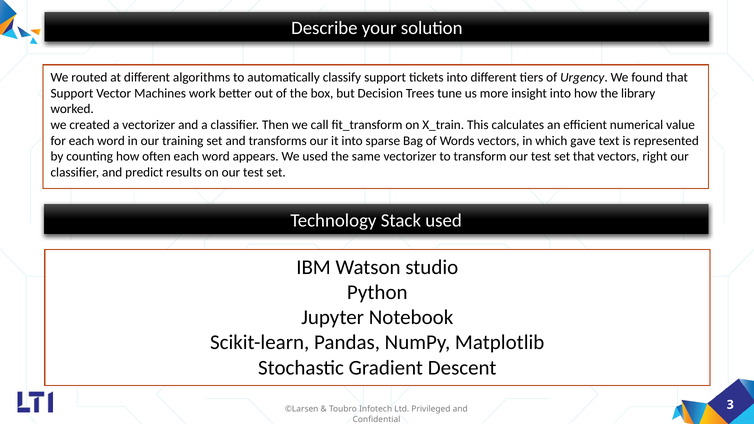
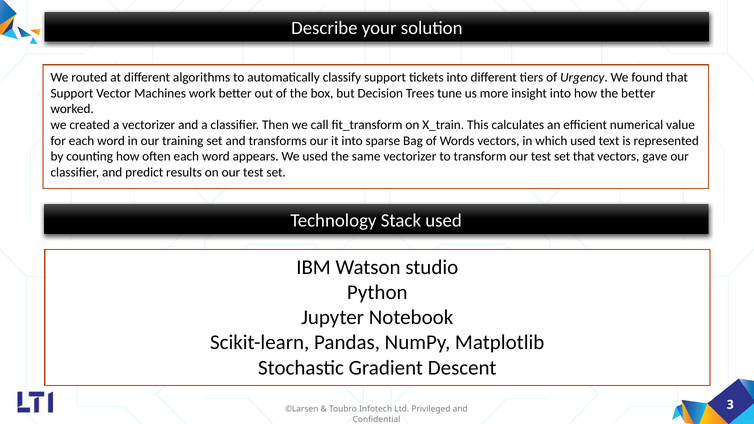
the library: library -> better (638, 93)
which gave: gave -> used (583, 141)
right: right -> gave (655, 157)
